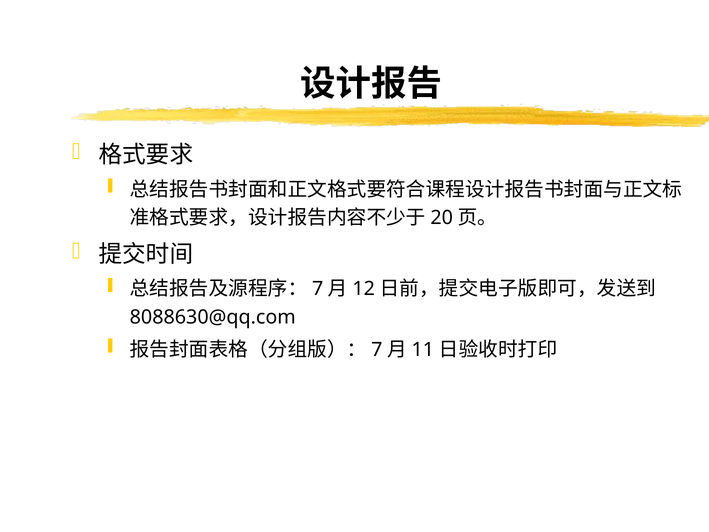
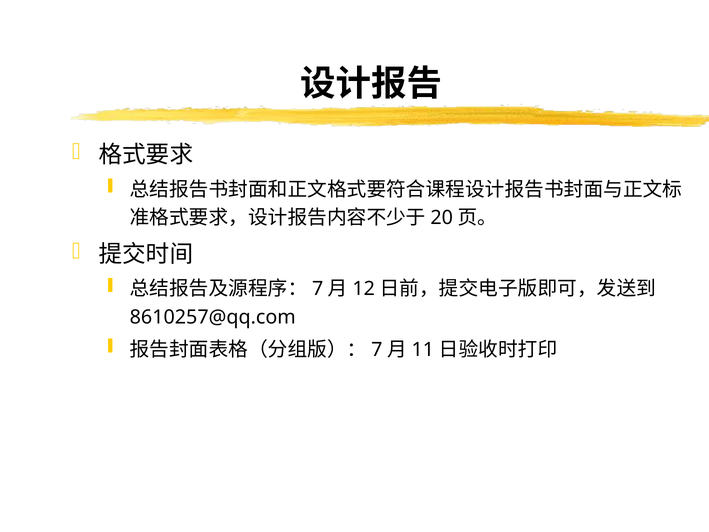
8088630@qq.com: 8088630@qq.com -> 8610257@qq.com (213, 317)
